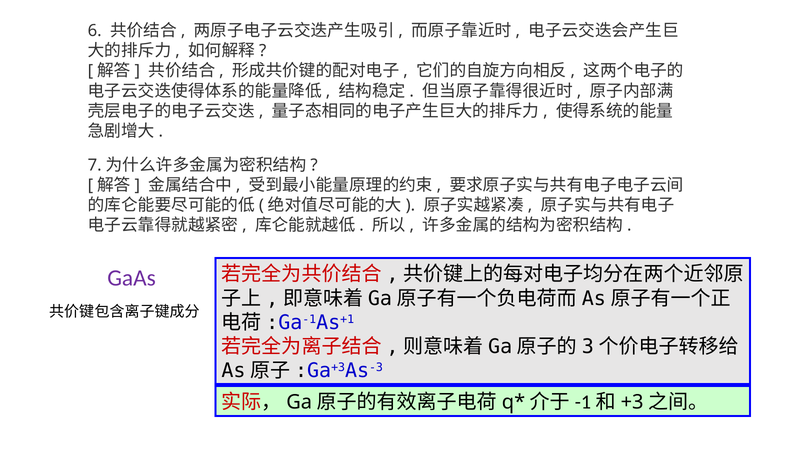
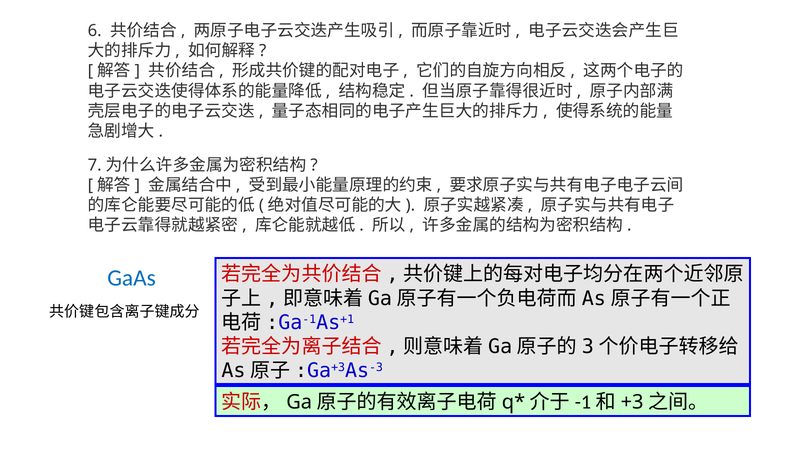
GaAs colour: purple -> blue (132, 278)
